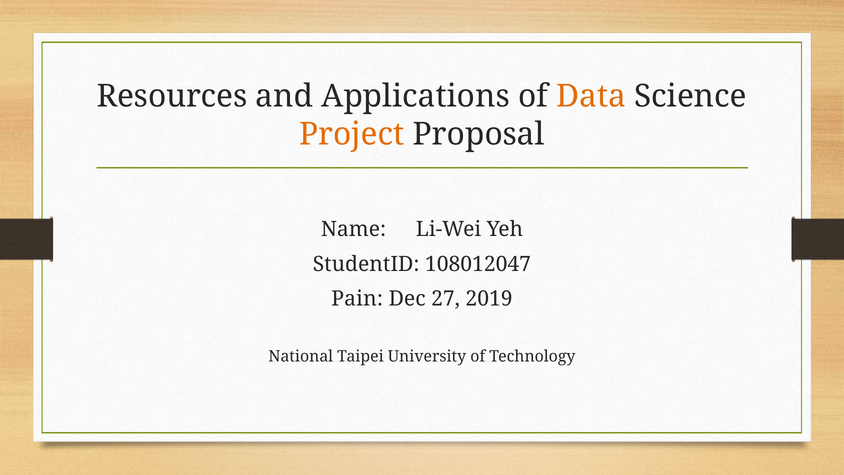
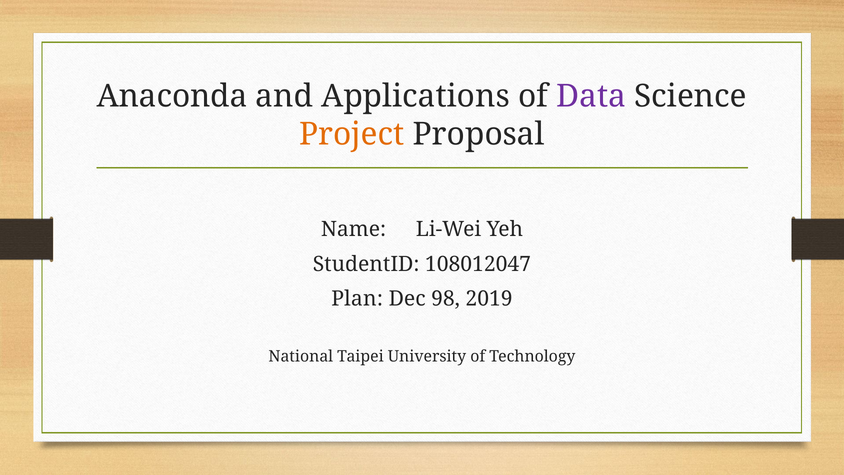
Resources: Resources -> Anaconda (172, 96)
Data colour: orange -> purple (591, 96)
Pain: Pain -> Plan (357, 299)
27: 27 -> 98 (446, 299)
